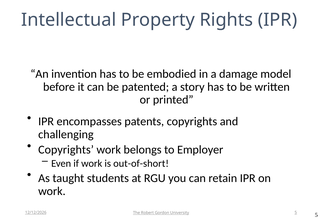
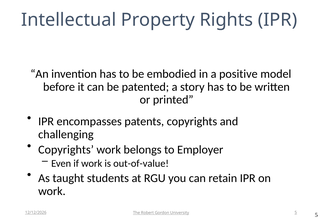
damage: damage -> positive (238, 74)
out-of-short: out-of-short -> out-of-value (141, 164)
